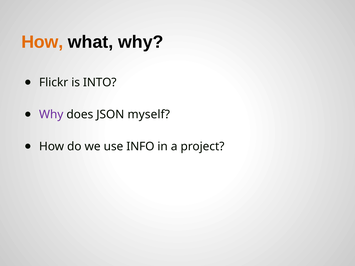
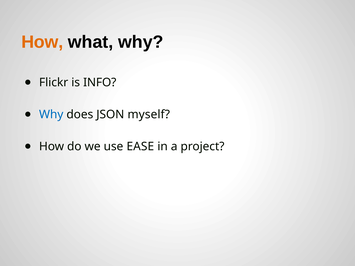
INTO: INTO -> INFO (100, 83)
Why colour: purple -> blue (51, 115)
INFO: INFO -> EASE (140, 147)
